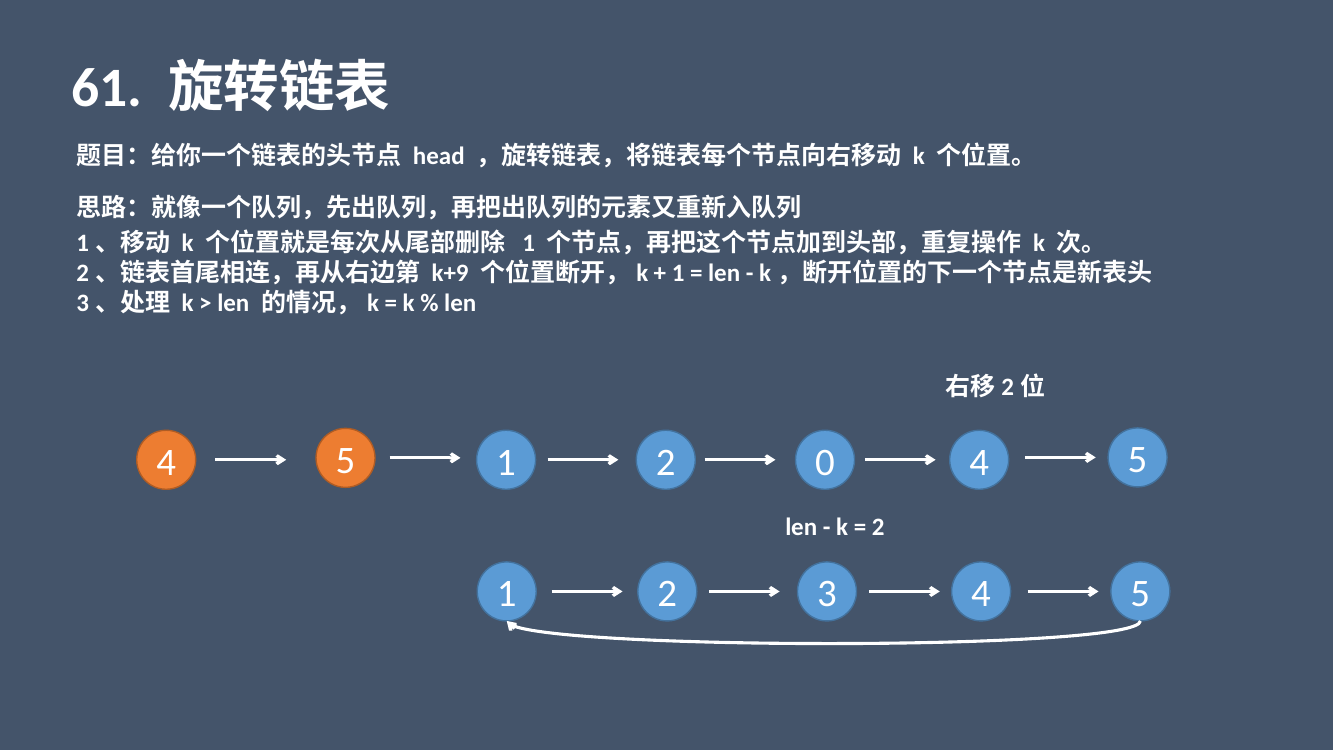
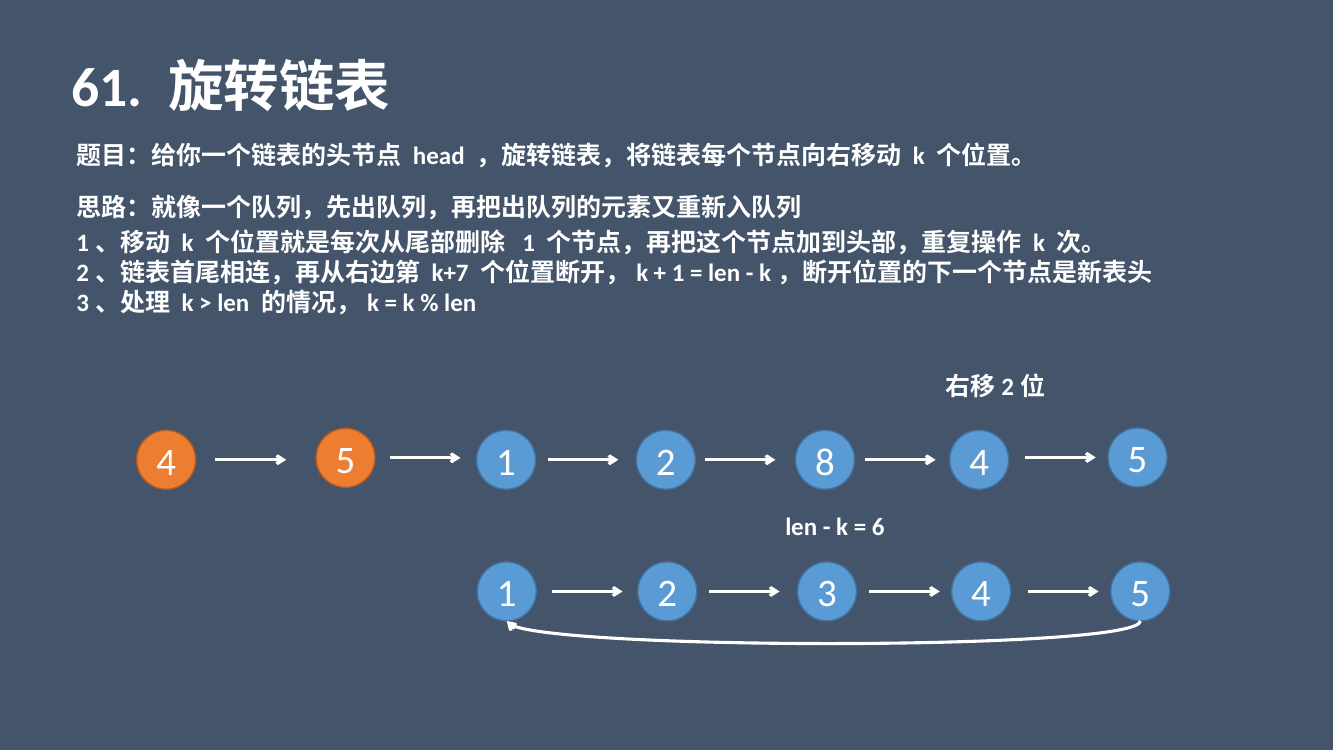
k+9: k+9 -> k+7 (450, 273)
0: 0 -> 8 (825, 462)
2: 2 -> 6 (878, 527)
